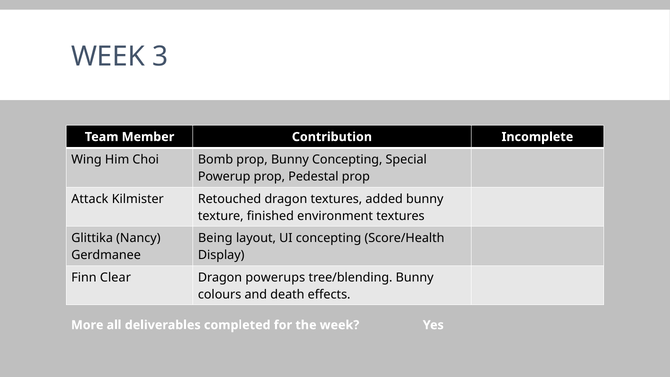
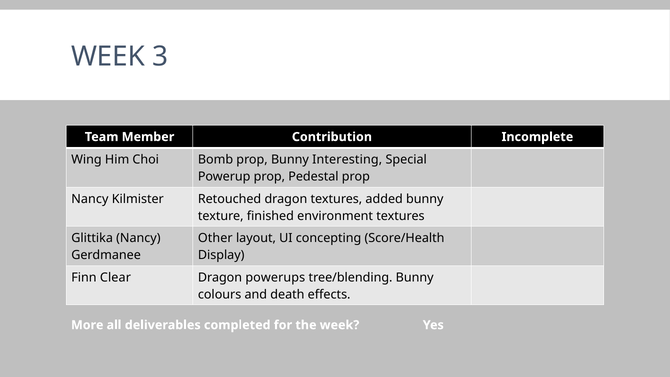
Bunny Concepting: Concepting -> Interesting (347, 160)
Attack: Attack -> Nancy (90, 199)
Being: Being -> Other (215, 238)
